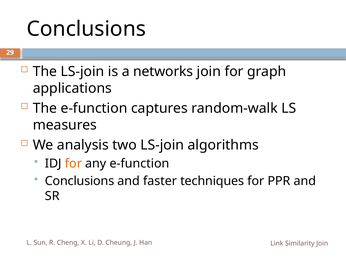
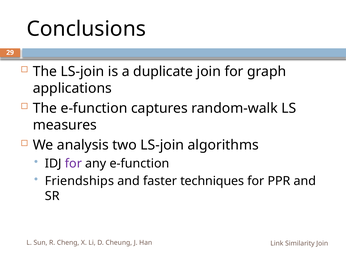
networks: networks -> duplicate (163, 72)
for colour: orange -> purple (73, 164)
Conclusions: Conclusions -> Friendships (79, 181)
